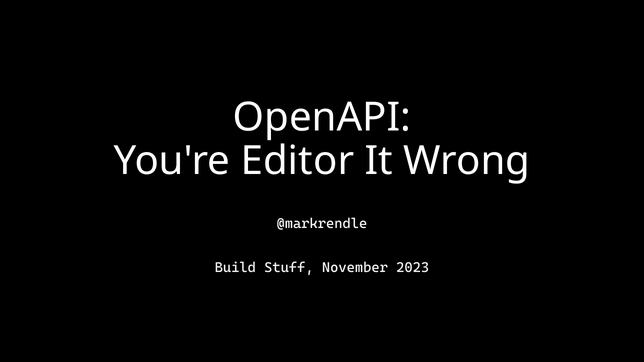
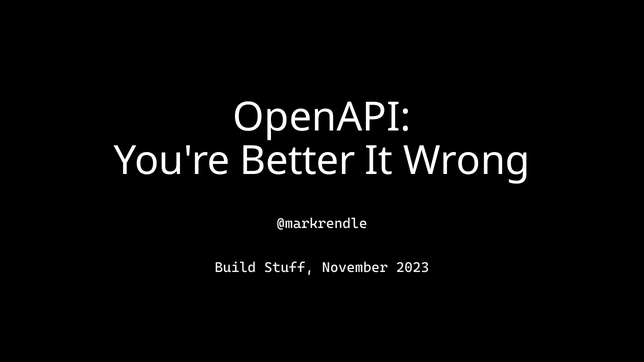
Editor: Editor -> Better (298, 161)
